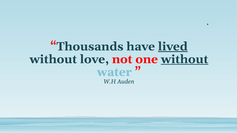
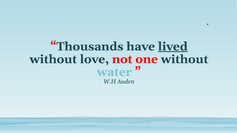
without underline: present -> none (185, 59)
